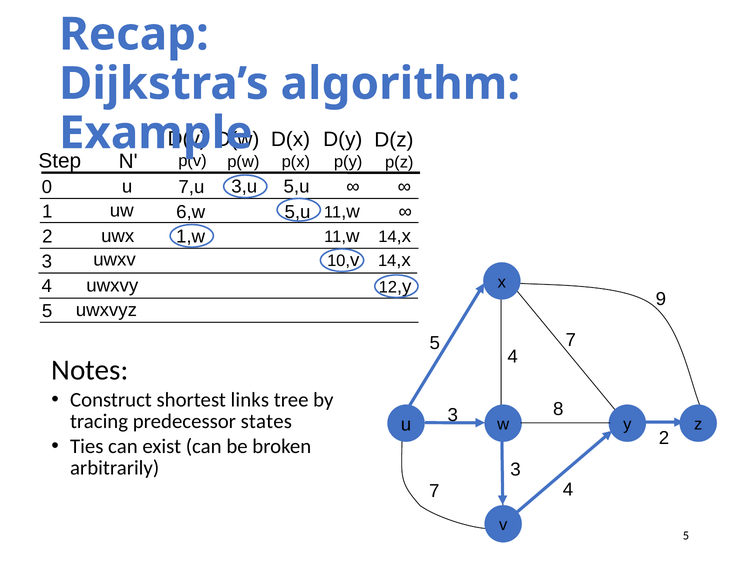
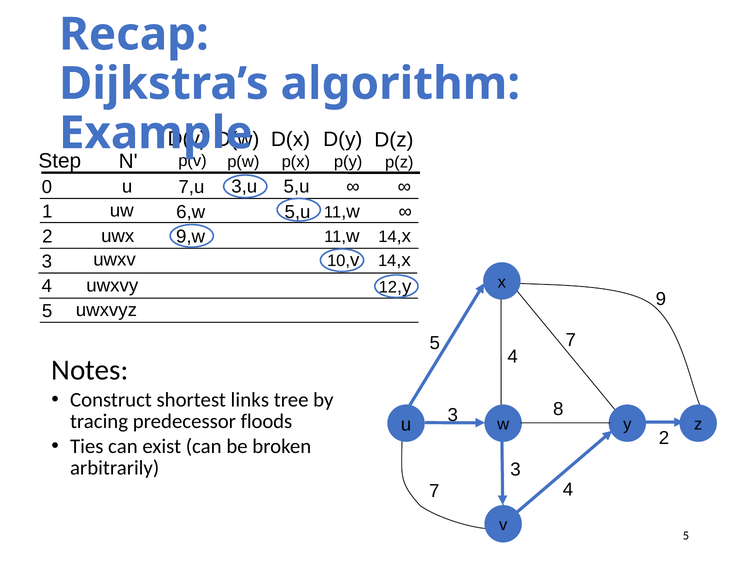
1,w: 1,w -> 9,w (191, 237)
states: states -> floods (266, 421)
